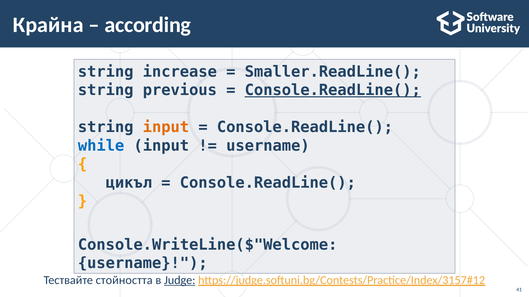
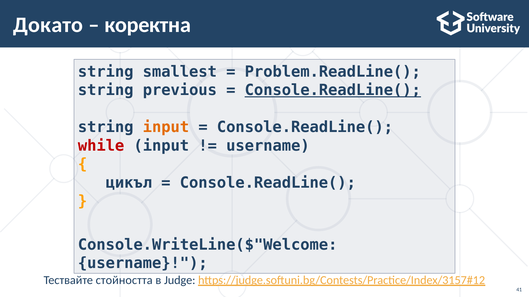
Крайна: Крайна -> Докато (48, 25)
according: according -> коректна (148, 25)
increase: increase -> smallest (180, 72)
Smaller.ReadLine(: Smaller.ReadLine( -> Problem.ReadLine( (333, 72)
while colour: blue -> red (101, 146)
Judge underline: present -> none (180, 281)
